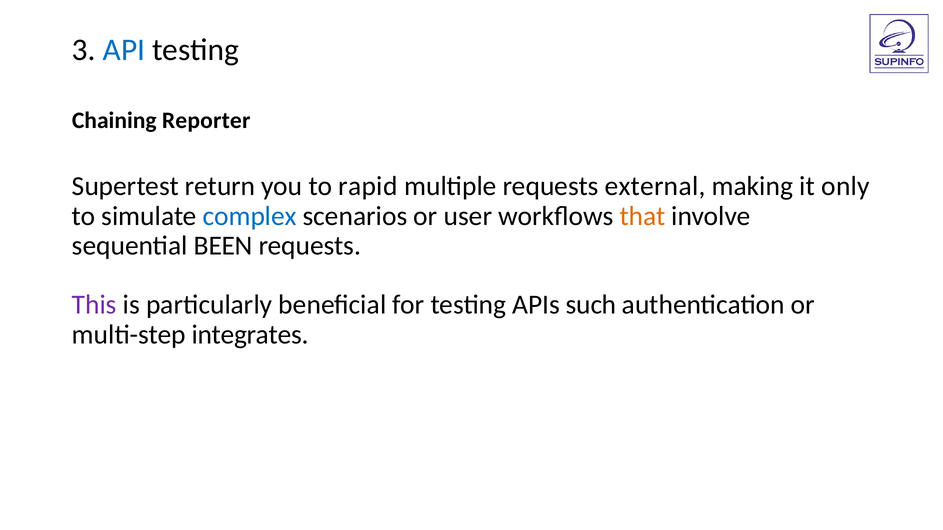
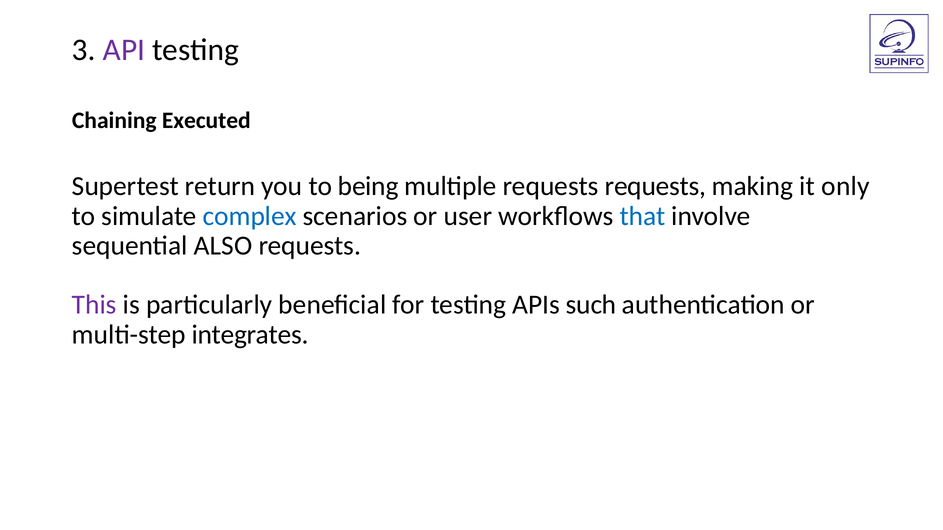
API colour: blue -> purple (124, 50)
Reporter: Reporter -> Executed (206, 121)
rapid: rapid -> being (368, 187)
requests external: external -> requests (655, 187)
that colour: orange -> blue (642, 216)
BEEN: BEEN -> ALSO (223, 246)
